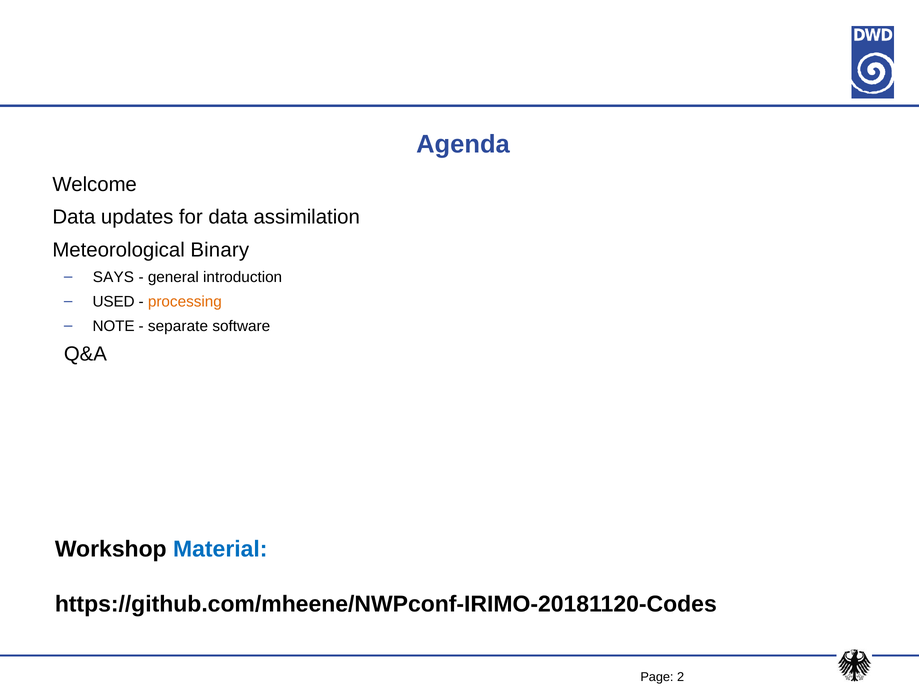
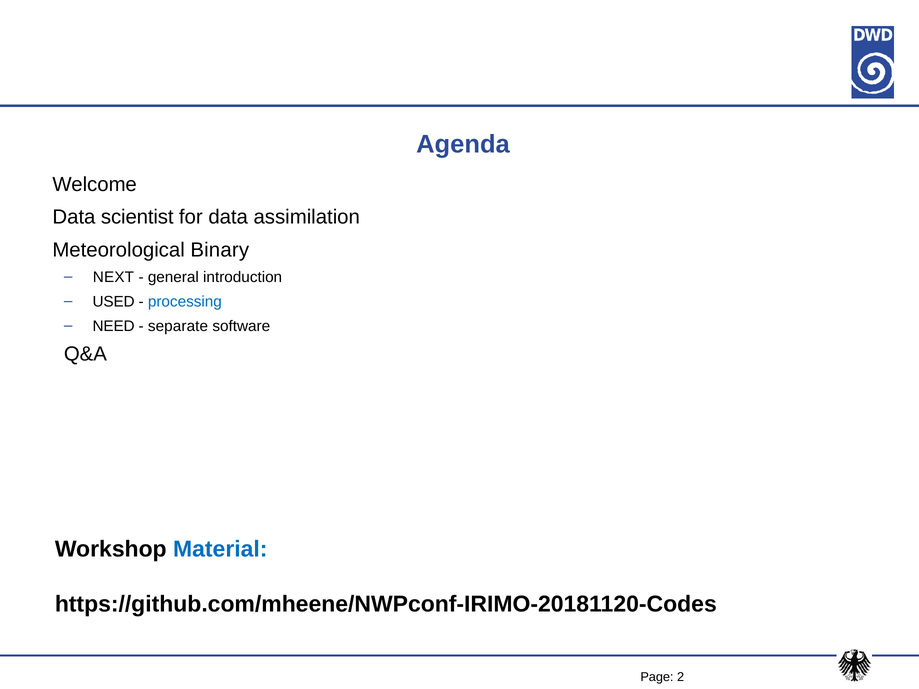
updates: updates -> scientist (137, 217)
SAYS: SAYS -> NEXT (113, 277)
processing colour: orange -> blue (185, 302)
NOTE: NOTE -> NEED (114, 326)
